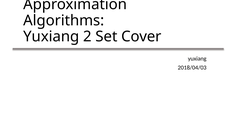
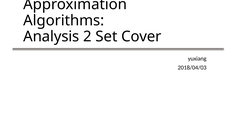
Yuxiang: Yuxiang -> Analysis (51, 37)
